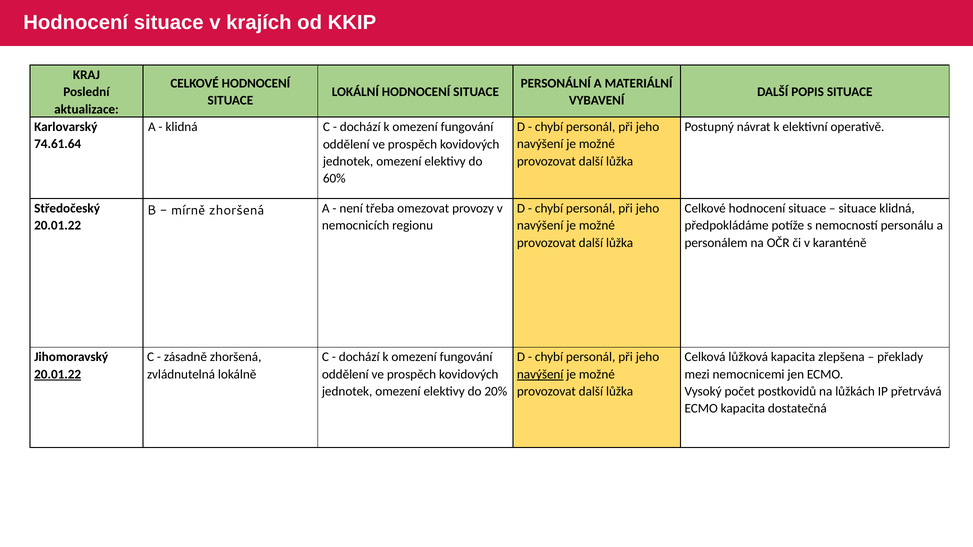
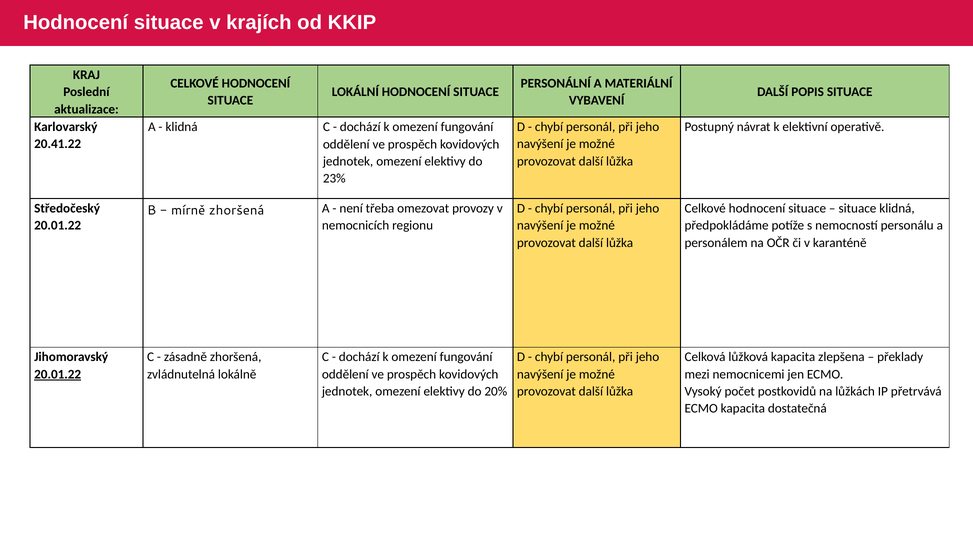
74.61.64: 74.61.64 -> 20.41.22 (58, 144)
60%: 60% -> 23% (334, 179)
navýšení underline: present -> none (540, 374)
